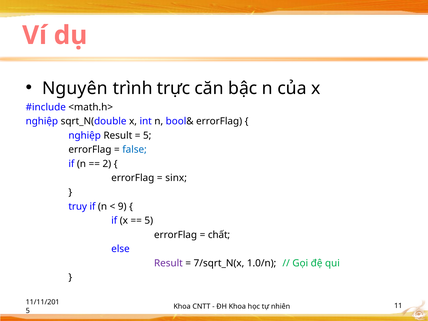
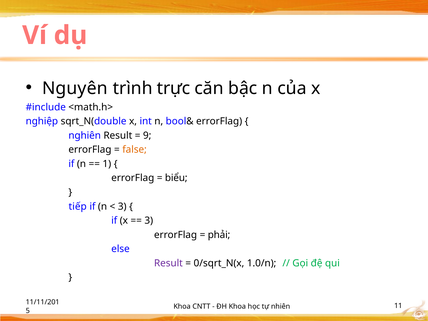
nghiệp: nghiệp -> nghiên (85, 135)
5: 5 -> 9 (147, 135)
false colour: blue -> orange (135, 150)
2: 2 -> 1 (107, 164)
sinx: sinx -> biểu (176, 178)
truy: truy -> tiếp (78, 206)
9: 9 -> 3 (122, 206)
5: 5 -> 3 (149, 221)
chất: chất -> phải (219, 235)
7/sqrt_N(x: 7/sqrt_N(x -> 0/sqrt_N(x (219, 263)
